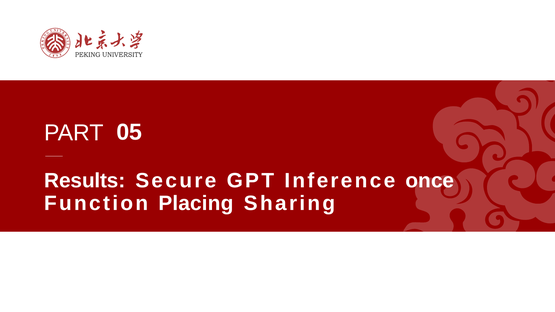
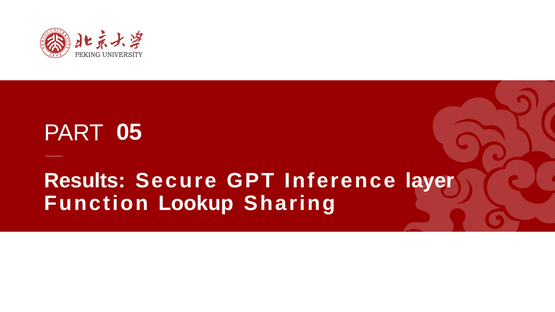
once: once -> layer (430, 181)
Placing: Placing -> Lookup (196, 203)
